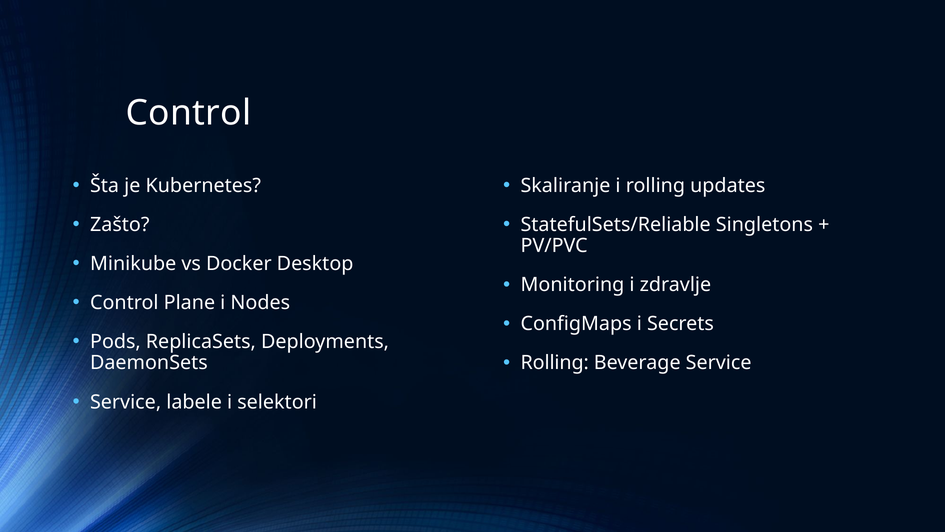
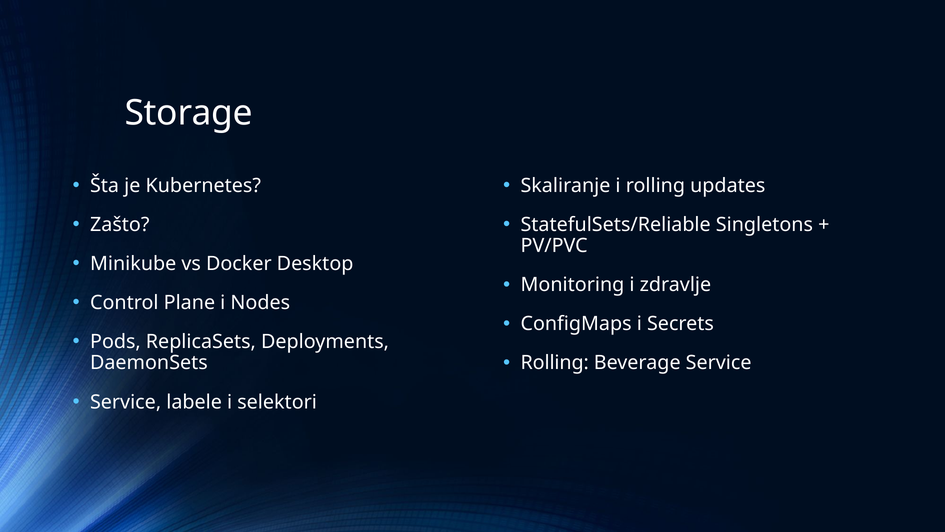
Control: Control -> Storage (189, 113)
